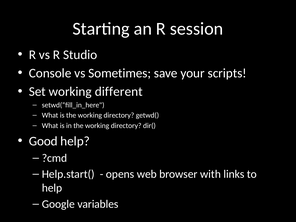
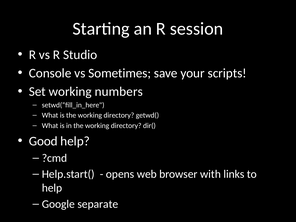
different: different -> numbers (119, 92)
variables: variables -> separate (98, 204)
